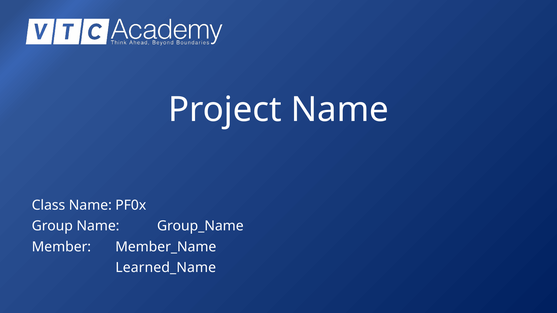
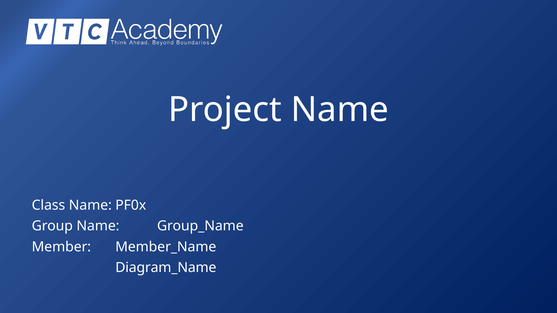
Learned_Name: Learned_Name -> Diagram_Name (166, 268)
